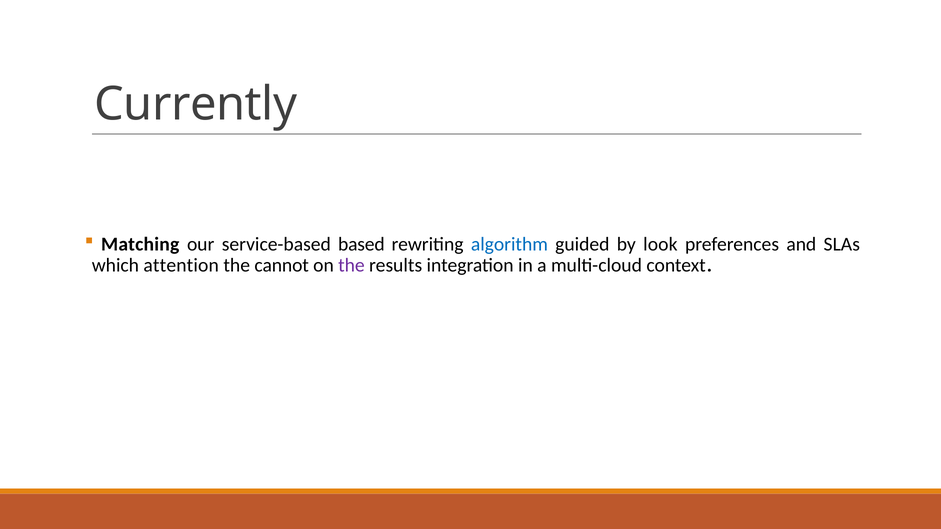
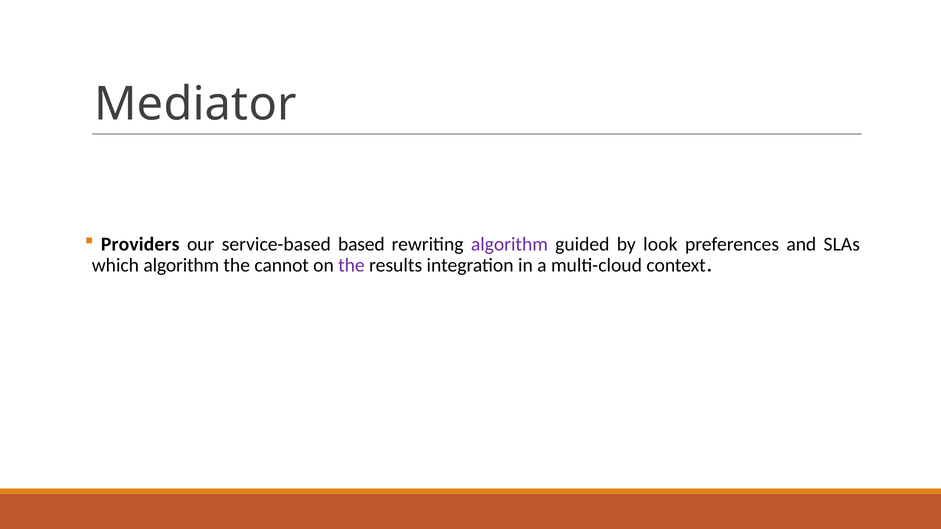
Currently: Currently -> Mediator (195, 104)
Matching: Matching -> Providers (140, 244)
algorithm colour: blue -> purple (509, 244)
which attention: attention -> algorithm (181, 265)
